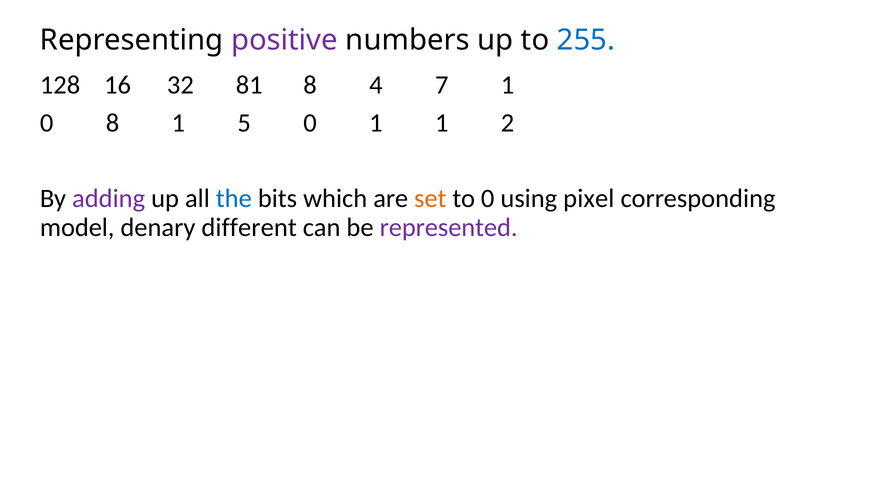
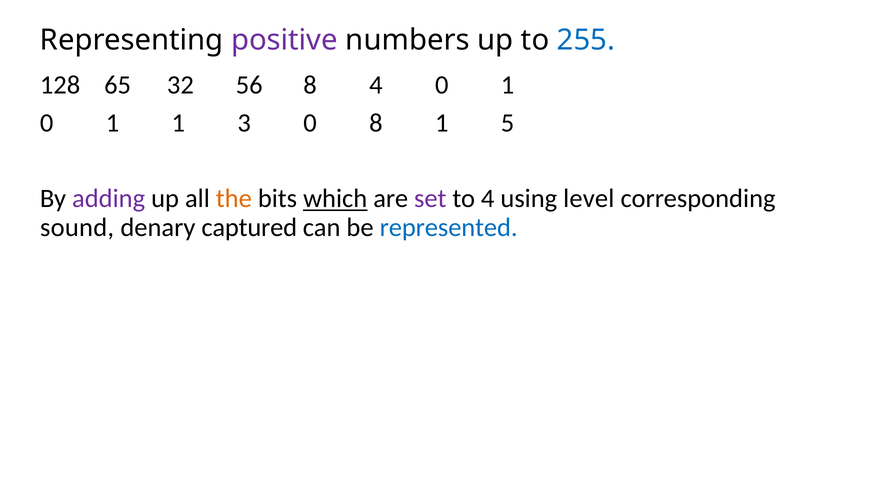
16: 16 -> 65 (118, 85)
81: 81 -> 56 (249, 85)
4 7: 7 -> 0 (442, 85)
8: 8 -> 1 (112, 123)
5: 5 -> 3 (244, 123)
0 1: 1 -> 8 (376, 123)
2: 2 -> 5 (508, 123)
the colour: blue -> orange (234, 199)
which underline: none -> present (335, 199)
set colour: orange -> purple (430, 199)
to 0: 0 -> 4 (488, 199)
pixel: pixel -> level (589, 199)
model: model -> sound (77, 227)
different: different -> captured (249, 227)
represented colour: purple -> blue (449, 227)
